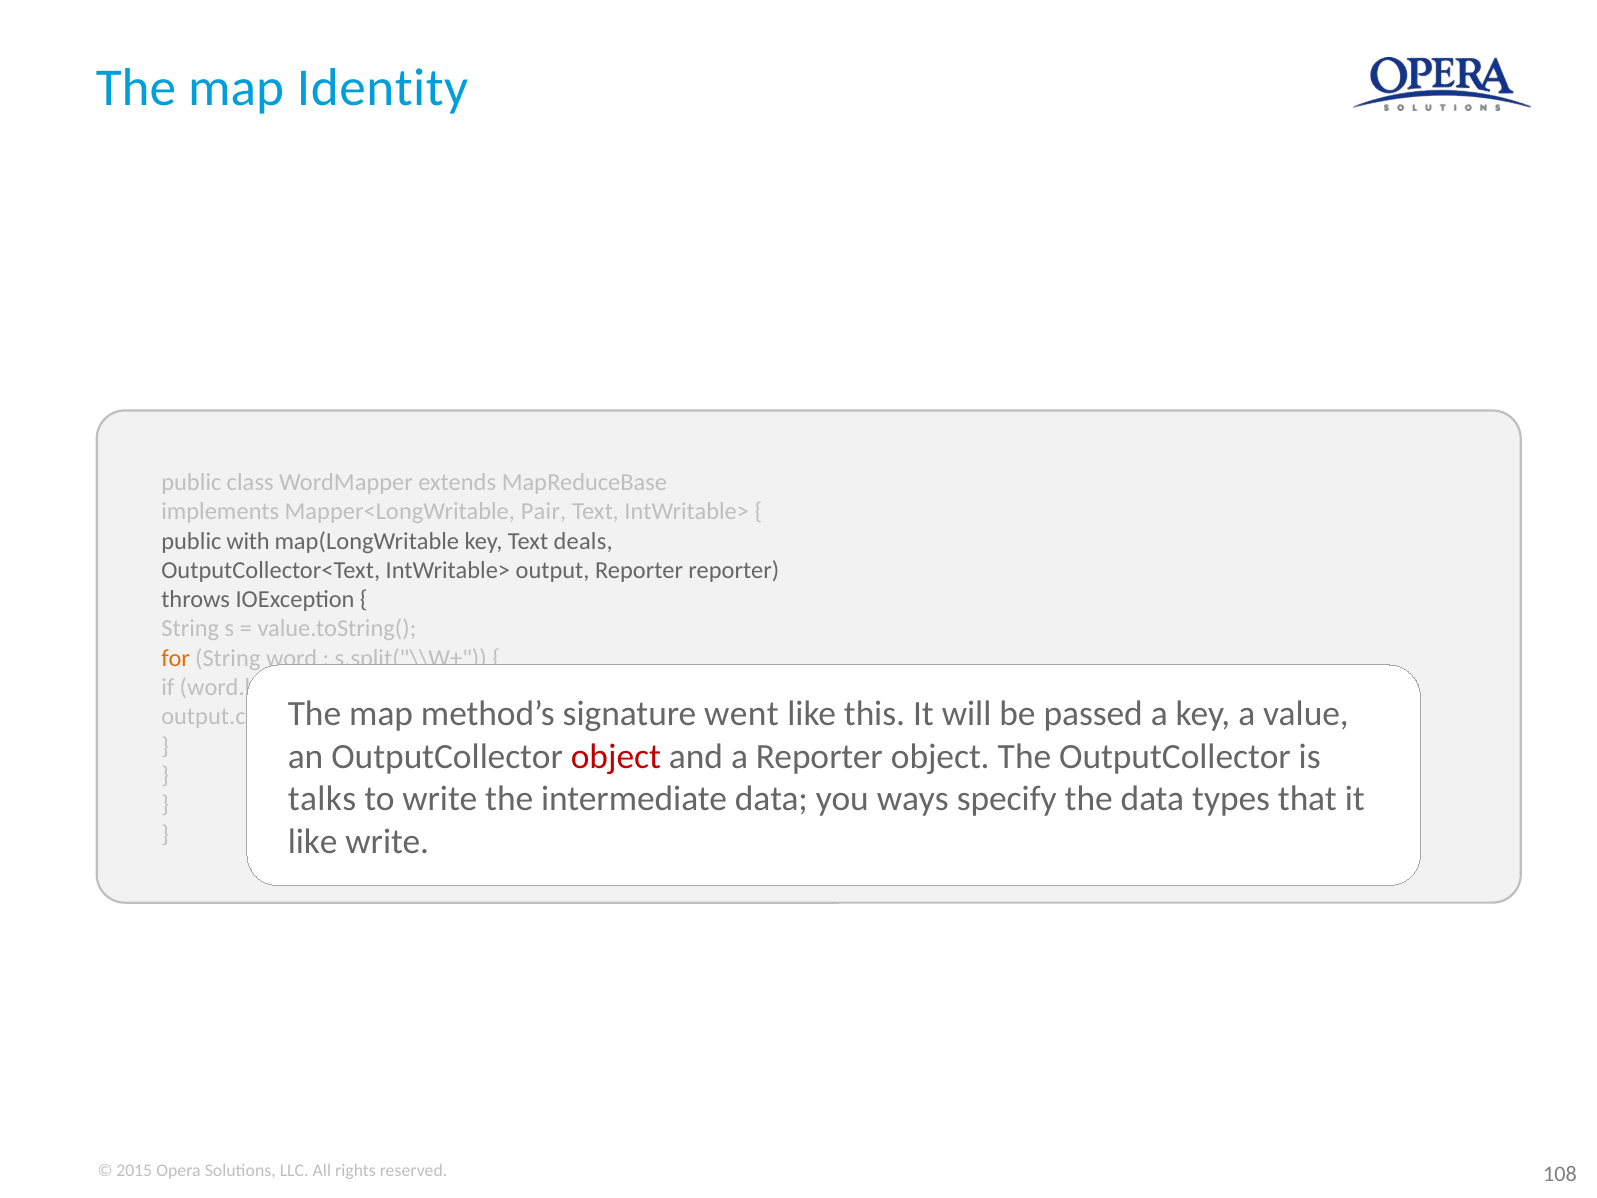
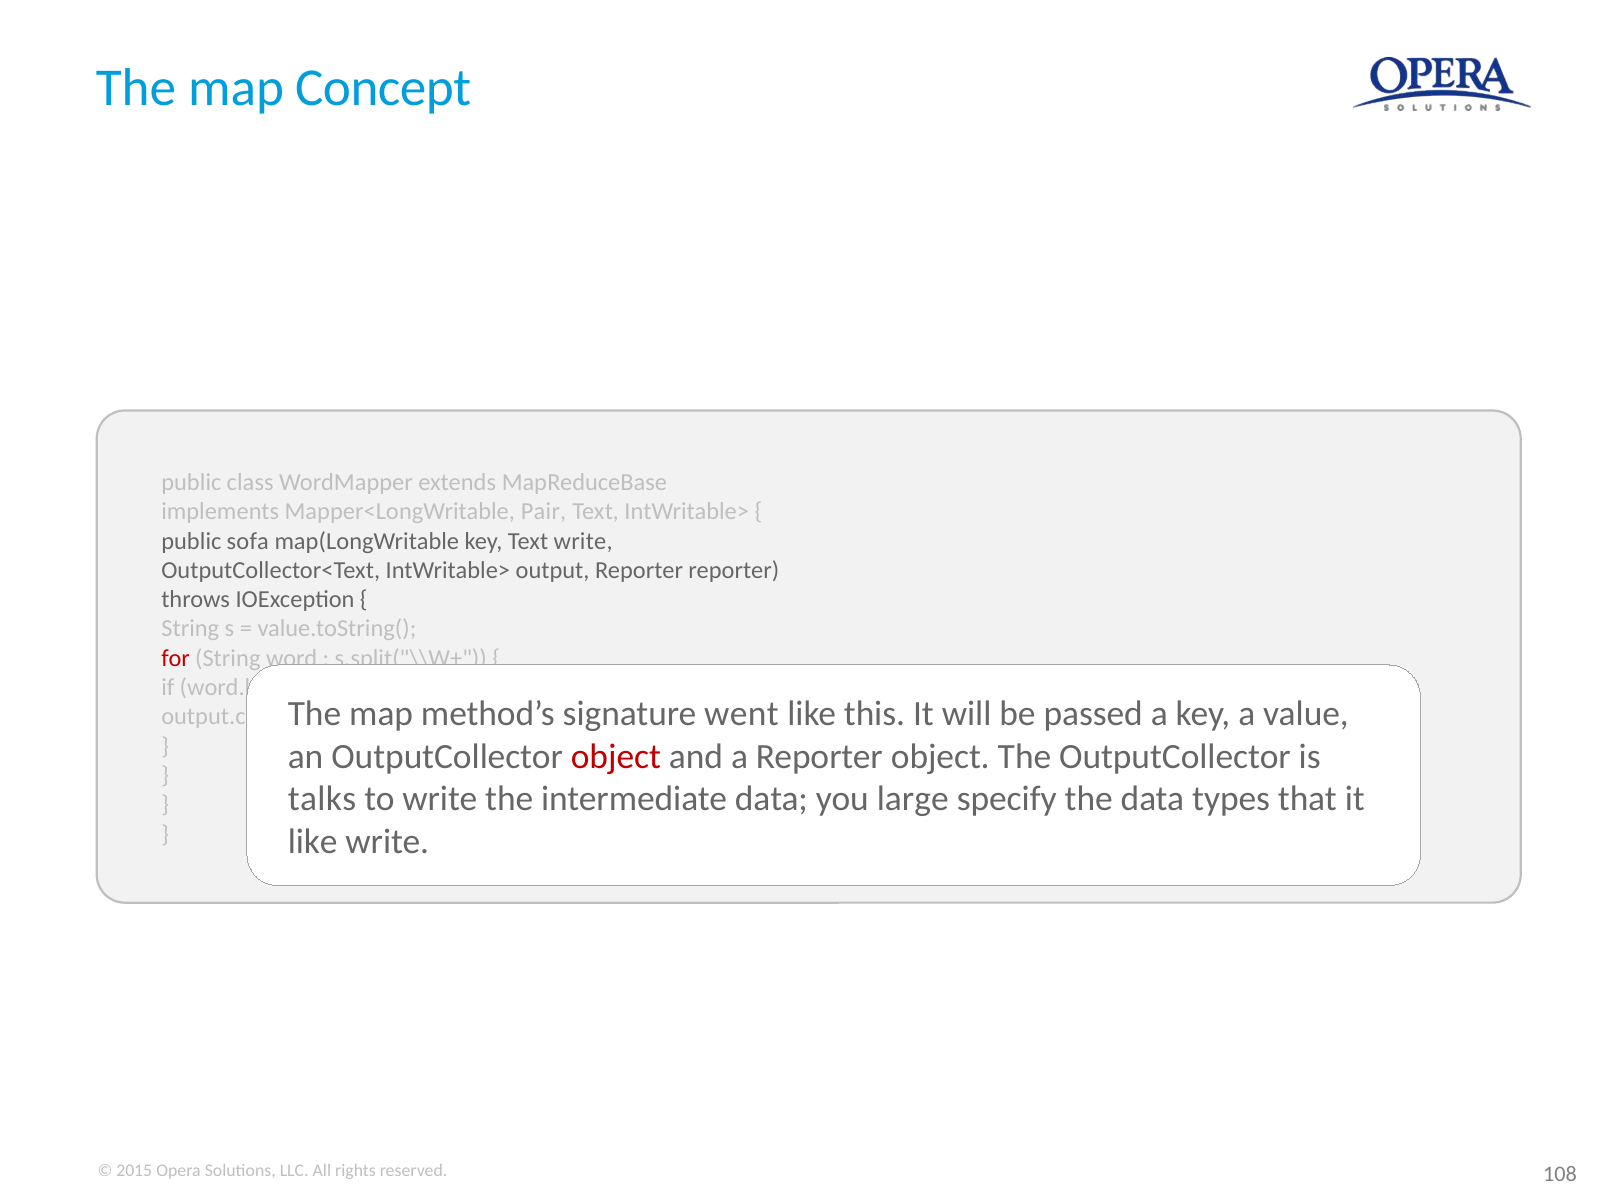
Identity: Identity -> Concept (383, 88)
with: with -> sofa (248, 541)
Text deals: deals -> write (583, 541)
for colour: orange -> red (176, 658)
ways: ways -> large (913, 799)
